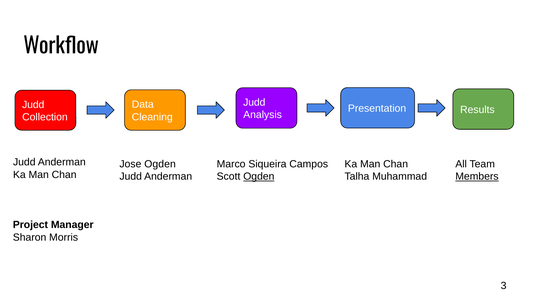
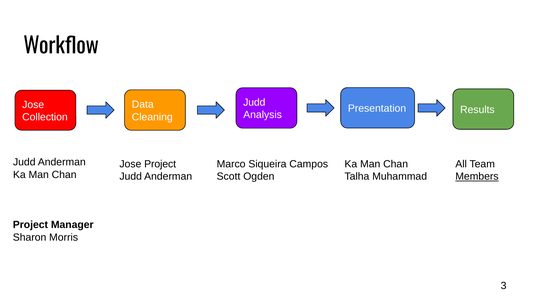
Judd: Judd -> Jose (33, 105)
Jose Ogden: Ogden -> Project (160, 164)
Ogden underline: present -> none (259, 176)
